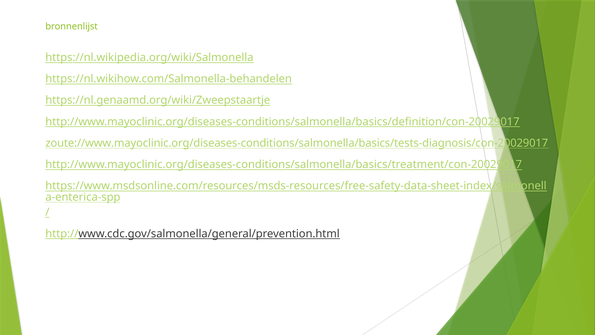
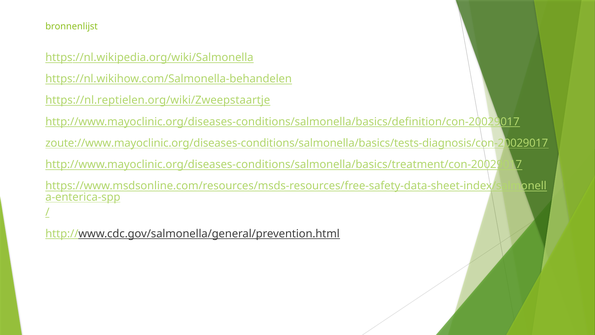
https://nl.genaamd.org/wiki/Zweepstaartje: https://nl.genaamd.org/wiki/Zweepstaartje -> https://nl.reptielen.org/wiki/Zweepstaartje (158, 100)
